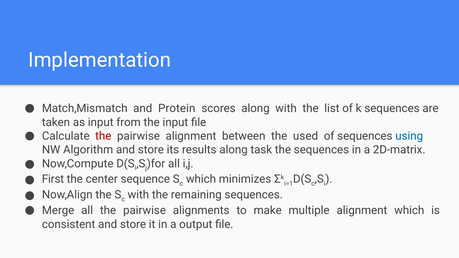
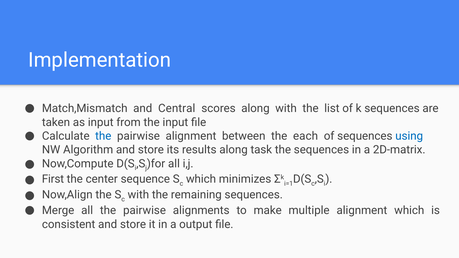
Protein: Protein -> Central (177, 109)
the colour: red -> blue (103, 136)
used: used -> each (306, 136)
